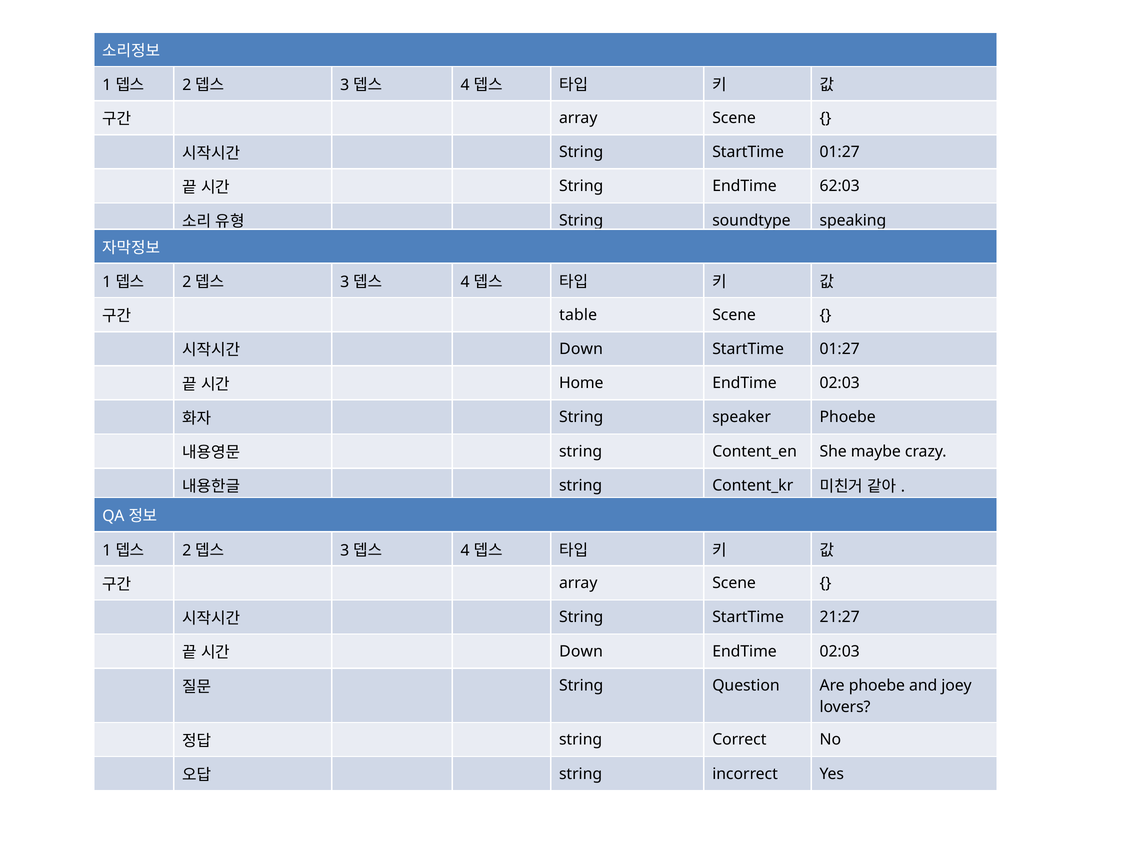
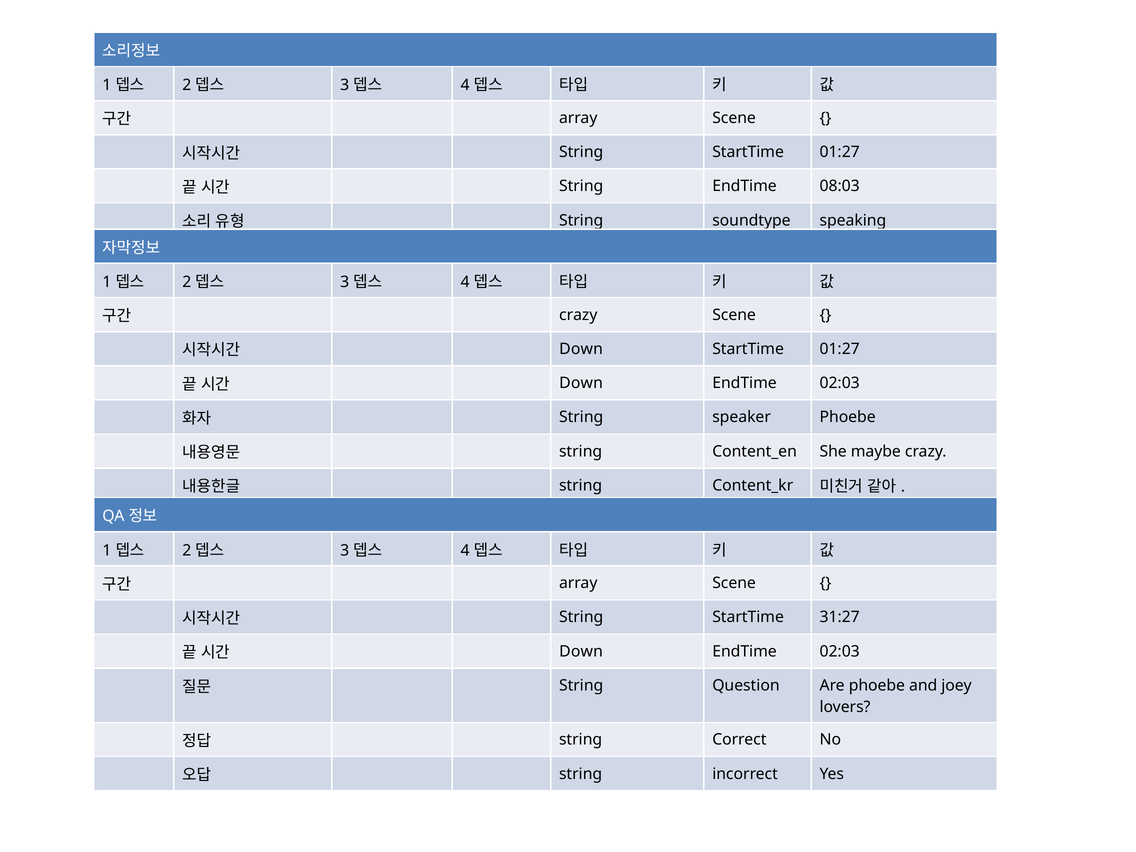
62:03: 62:03 -> 08:03 (840, 186)
table: table -> crazy (578, 315)
Home: Home -> Down (581, 383)
21:27: 21:27 -> 31:27 (840, 617)
